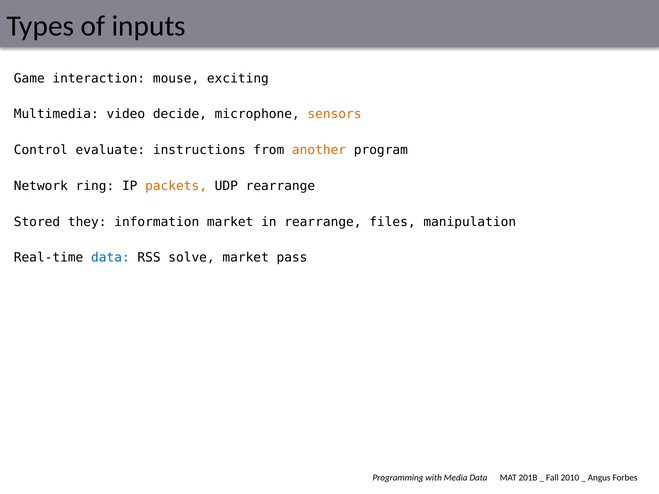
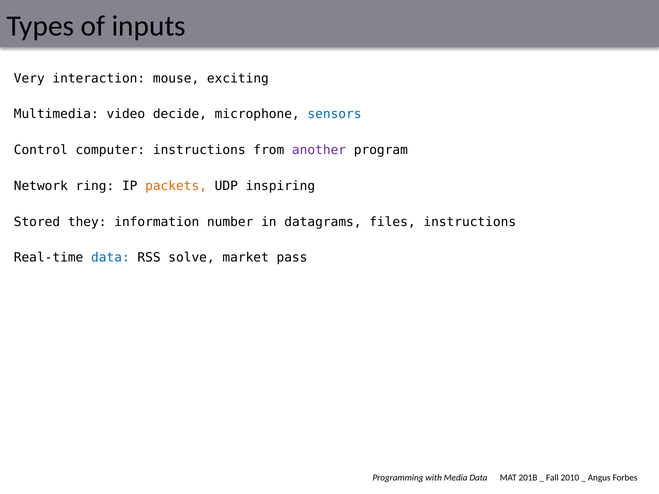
Game: Game -> Very (29, 78)
sensors colour: orange -> blue (334, 114)
evaluate: evaluate -> computer (110, 150)
another colour: orange -> purple (319, 150)
UDP rearrange: rearrange -> inspiring (280, 186)
information market: market -> number (230, 222)
in rearrange: rearrange -> datagrams (323, 222)
files manipulation: manipulation -> instructions (470, 222)
